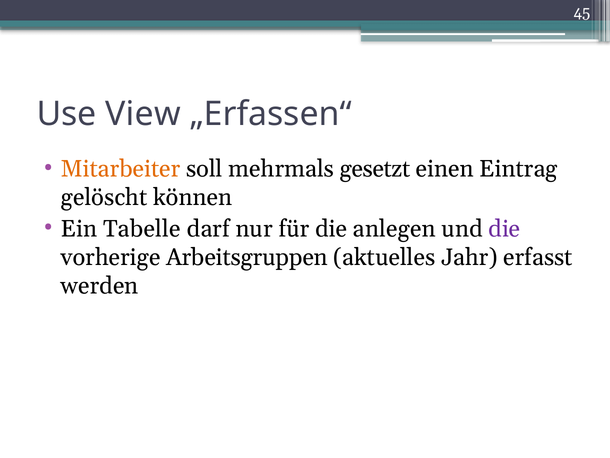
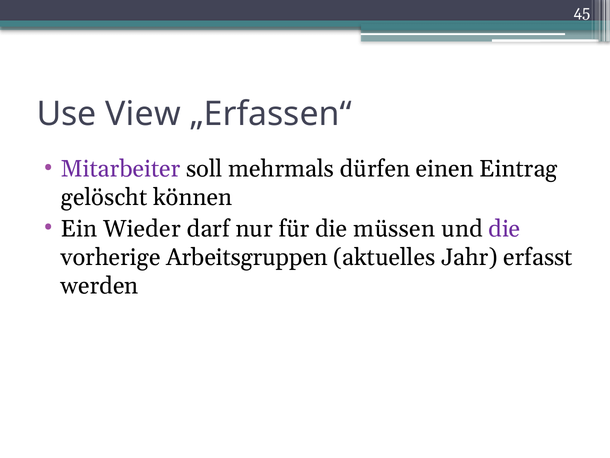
Mitarbeiter colour: orange -> purple (121, 169)
gesetzt: gesetzt -> dürfen (375, 169)
Tabelle: Tabelle -> Wieder (142, 228)
anlegen: anlegen -> müssen (394, 228)
